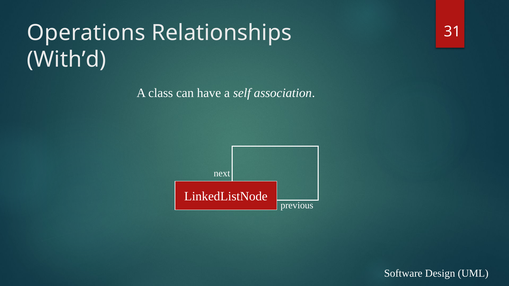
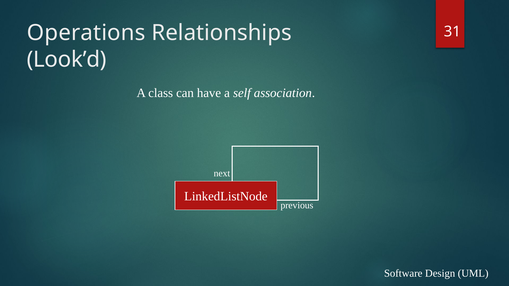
With’d: With’d -> Look’d (67, 59)
